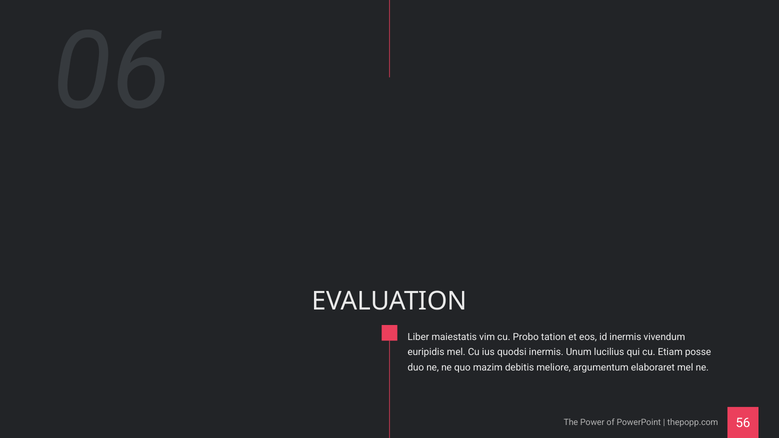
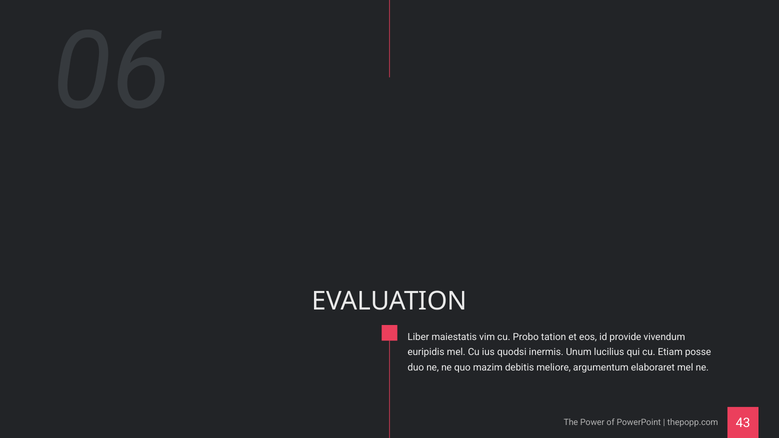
id inermis: inermis -> provide (625, 337)
56: 56 -> 43 (743, 423)
